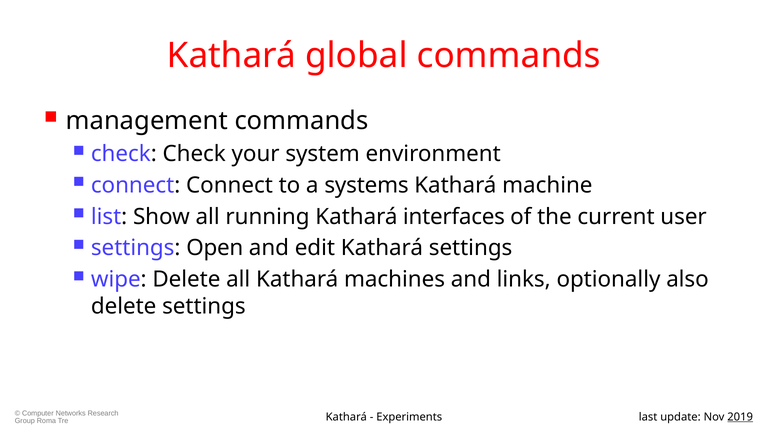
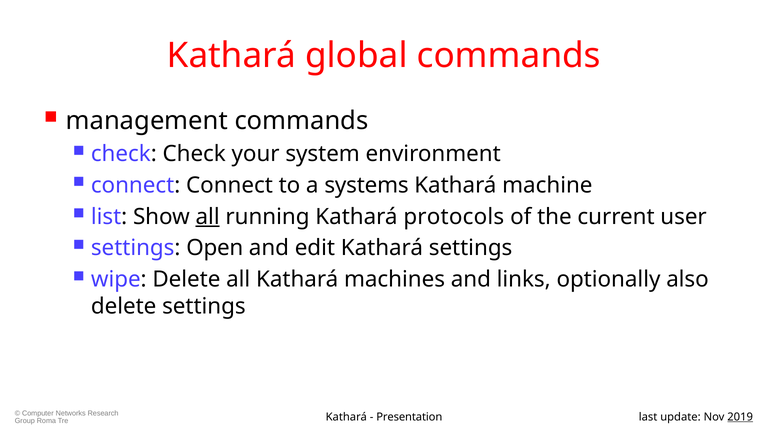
all underline: none -> present (208, 217)
interfaces: interfaces -> protocols (454, 217)
Experiments: Experiments -> Presentation (409, 417)
